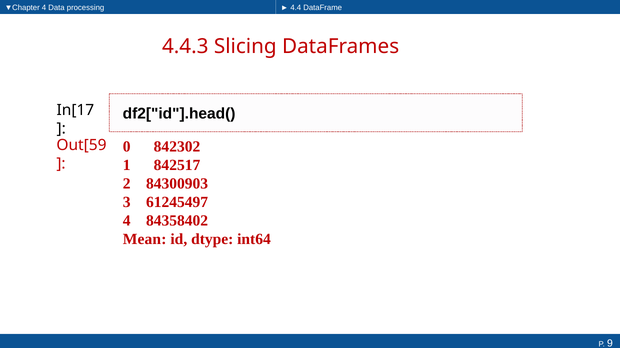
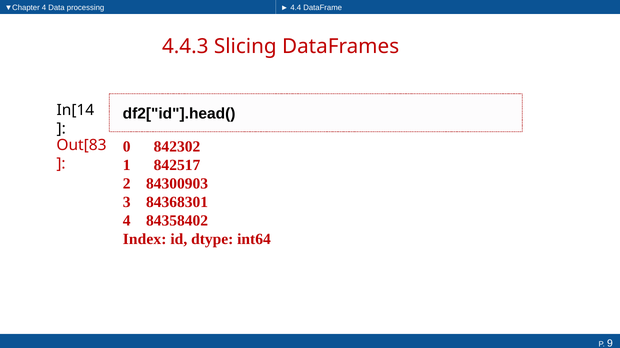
In[17: In[17 -> In[14 (75, 110)
Out[59: Out[59 -> Out[83 (81, 145)
61245497: 61245497 -> 84368301 (177, 203)
Mean: Mean -> Index (145, 240)
